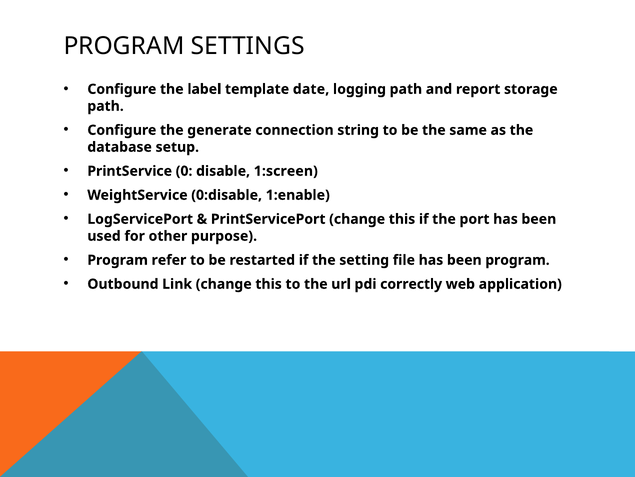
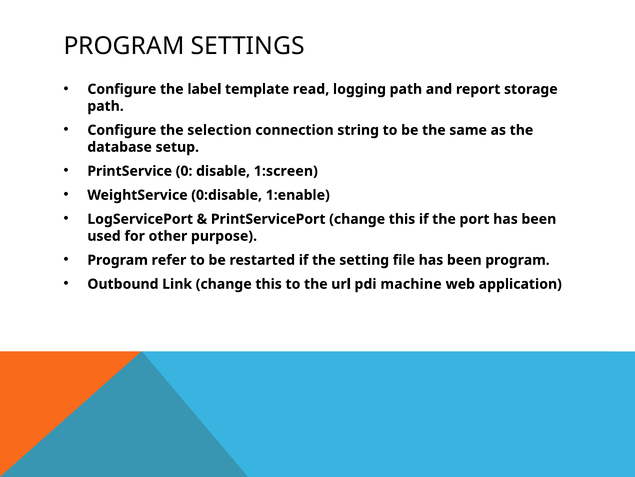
date: date -> read (311, 89)
generate: generate -> selection (219, 130)
correctly: correctly -> machine (411, 284)
